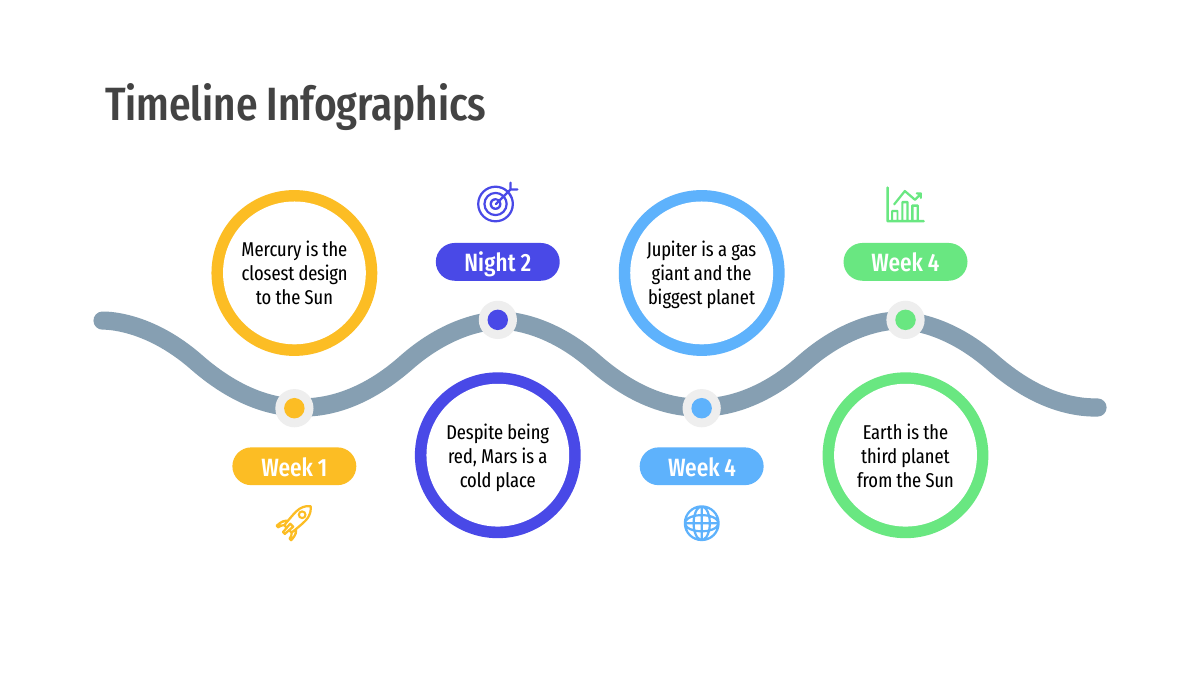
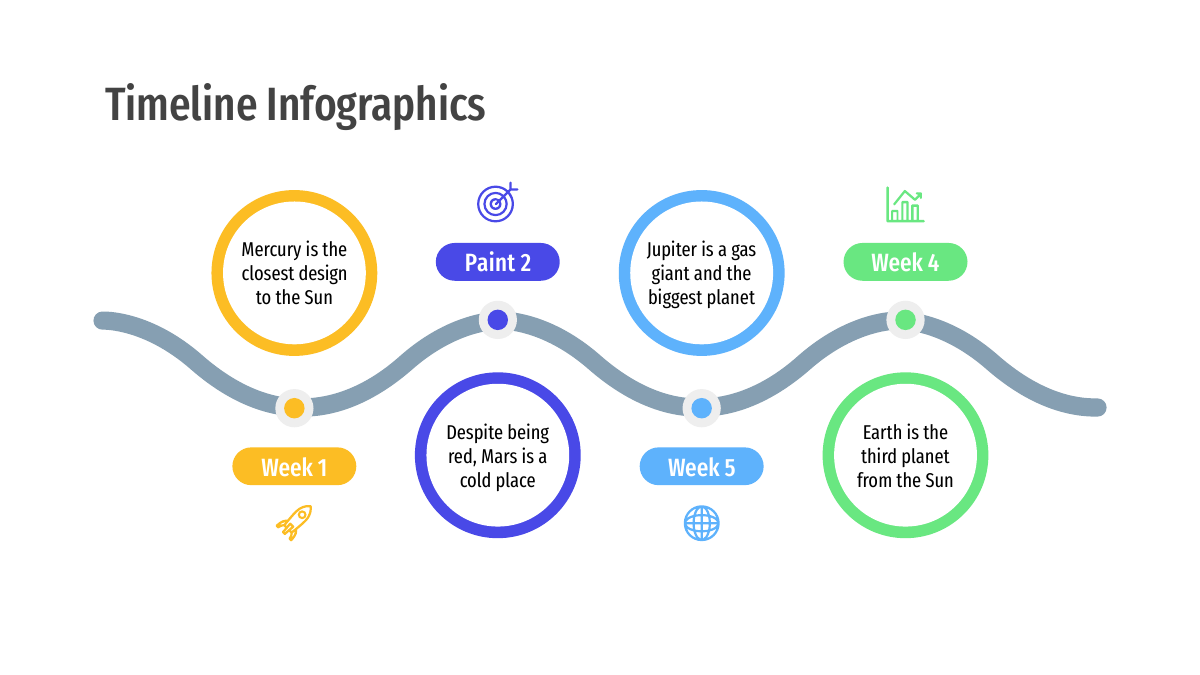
Night: Night -> Paint (490, 264)
place Week 4: 4 -> 5 (730, 468)
